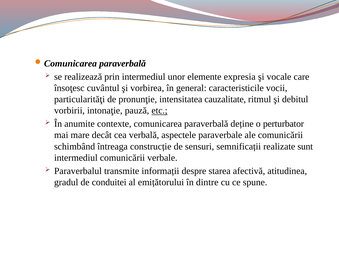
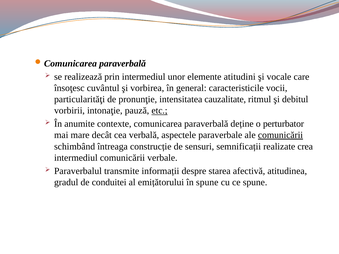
expresia: expresia -> atitudini (240, 77)
comunicării underline: none -> present (280, 135)
sunt: sunt -> crea (305, 147)
în dintre: dintre -> spune (207, 182)
